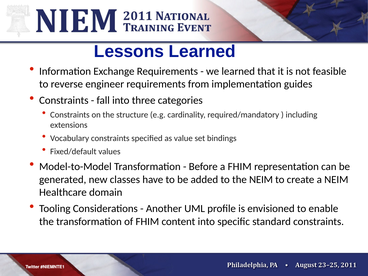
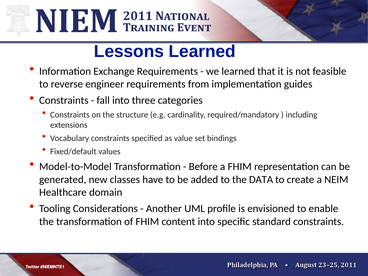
the NEIM: NEIM -> DATA (261, 179)
